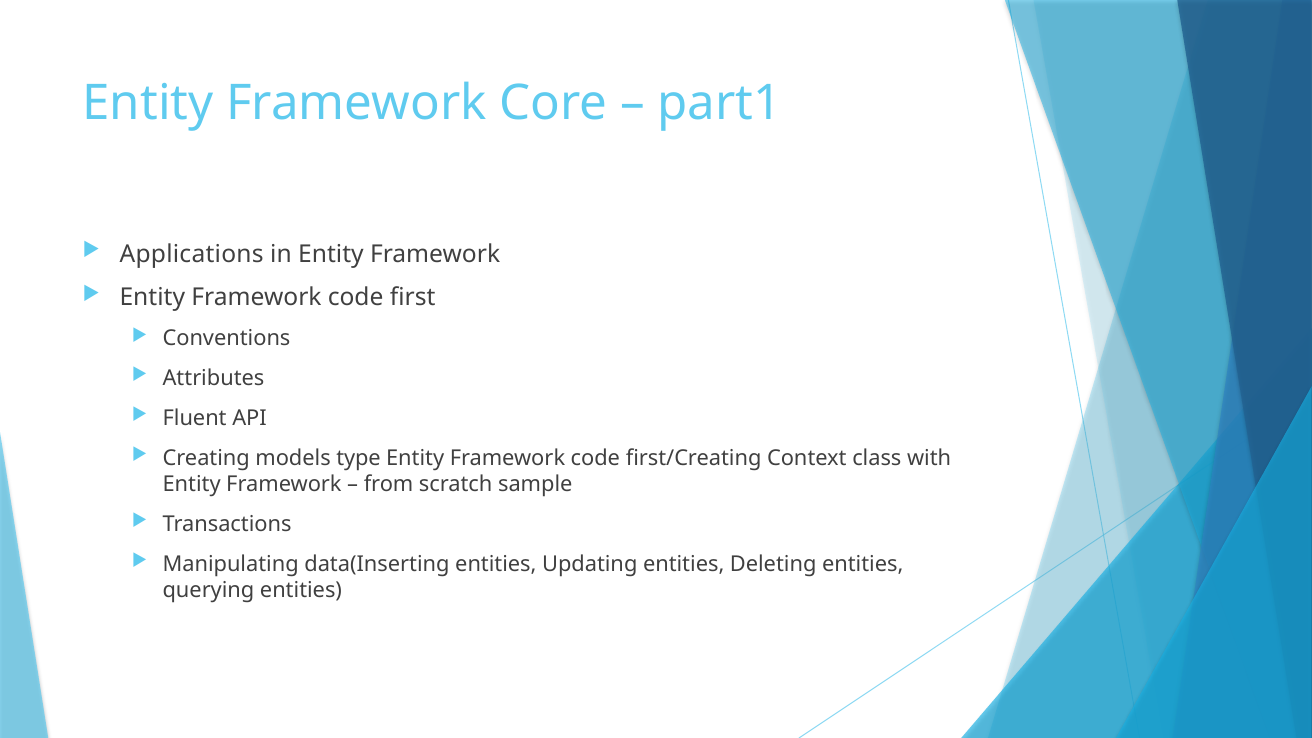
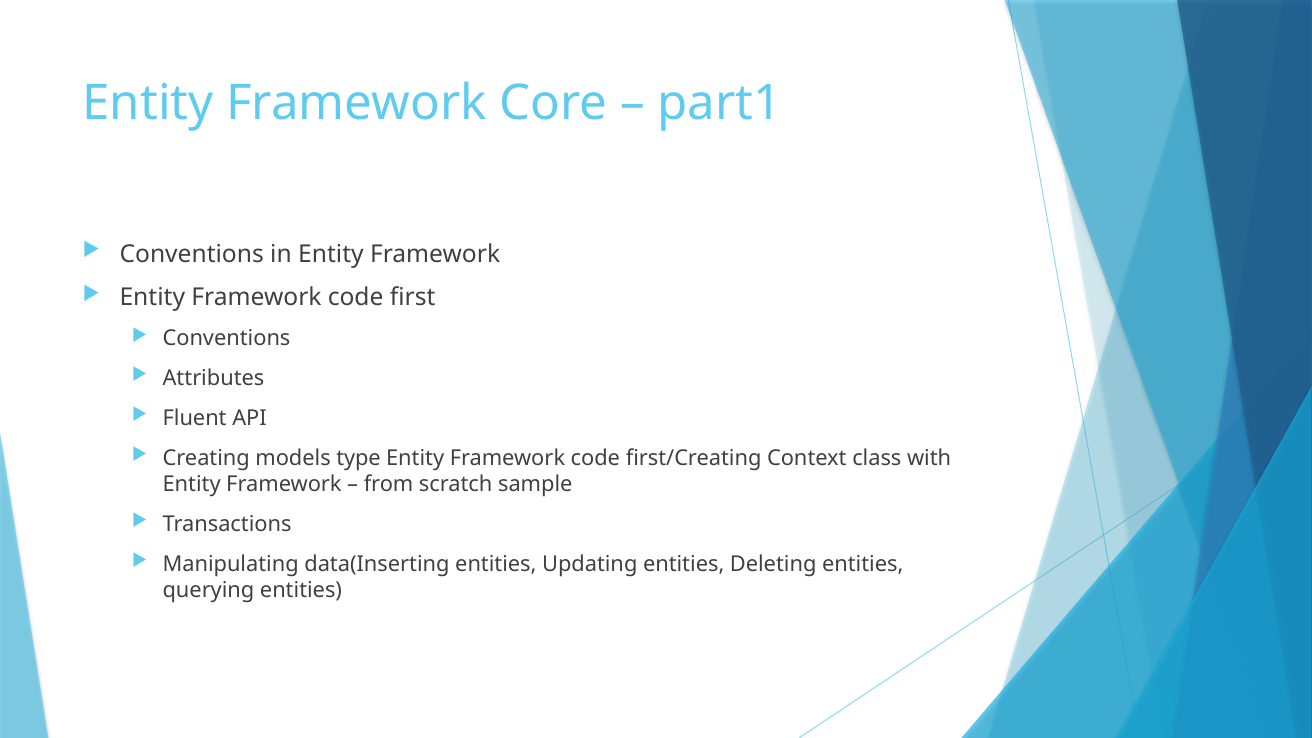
Applications: Applications -> Conventions (192, 254)
